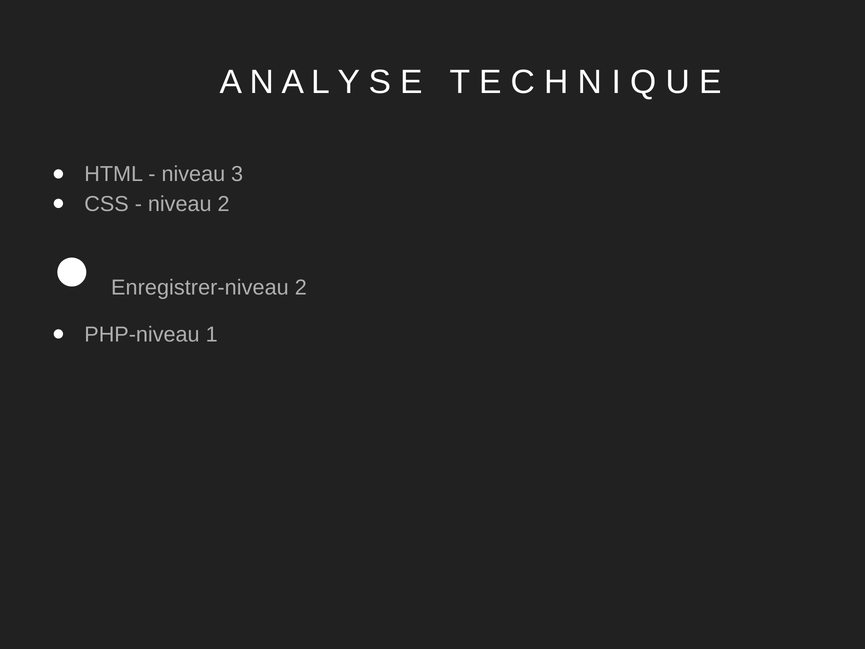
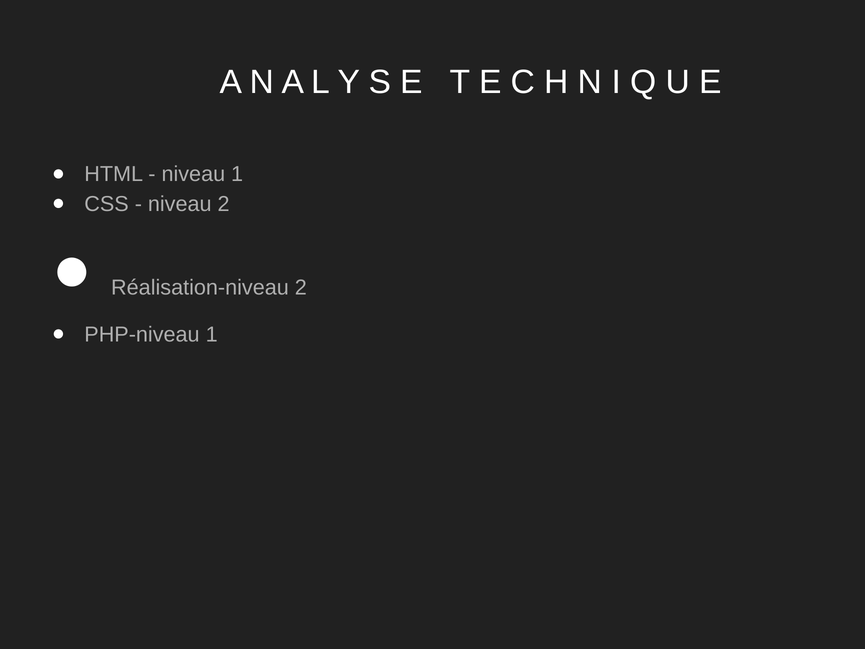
niveau 3: 3 -> 1 (237, 174)
Enregistrer-niveau: Enregistrer-niveau -> Réalisation-niveau (200, 288)
